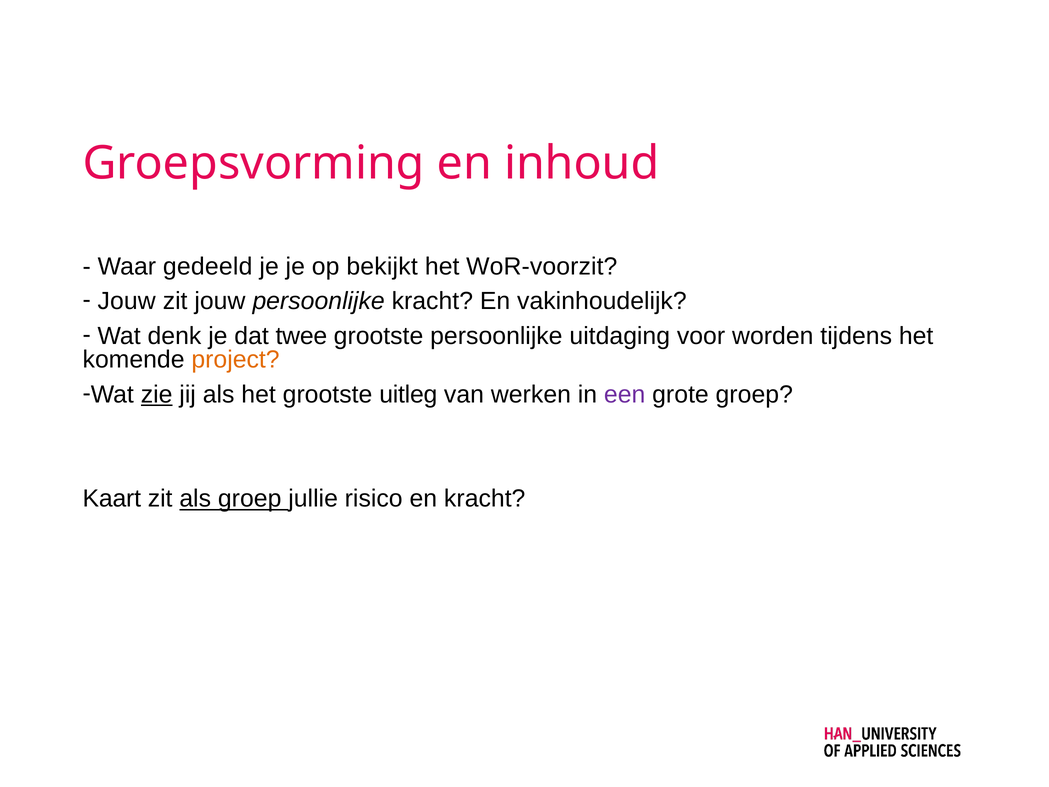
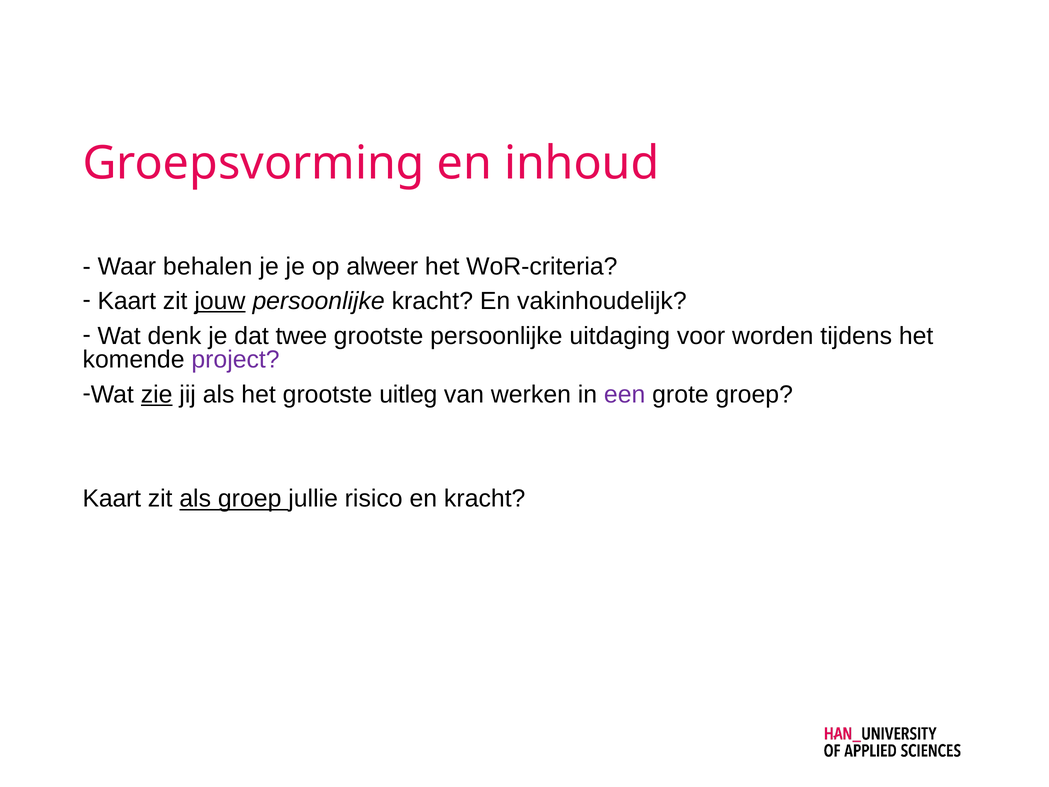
gedeeld: gedeeld -> behalen (208, 266)
bekijkt: bekijkt -> alweer (382, 266)
WoR-voorzit: WoR-voorzit -> WoR-criteria (542, 266)
Jouw: Jouw -> Kaart (127, 301)
jouw underline: none -> present (220, 301)
project colour: orange -> purple (236, 360)
